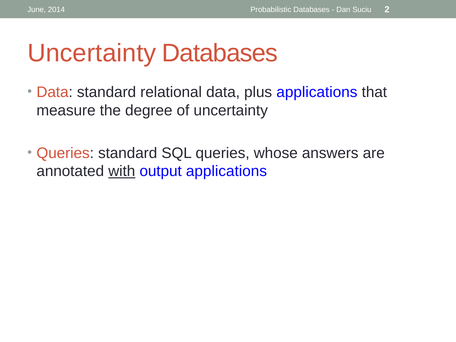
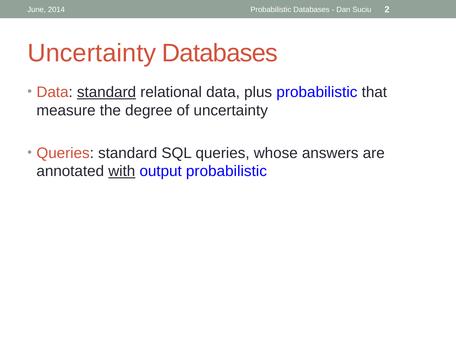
standard underline: none -> present (107, 92)
plus applications: applications -> probabilistic (317, 92)
output applications: applications -> probabilistic (226, 171)
